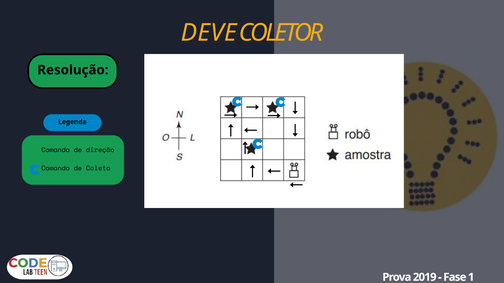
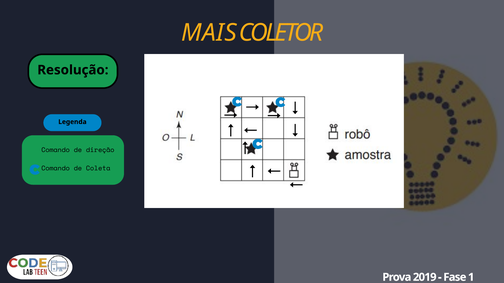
DEVE: DEVE -> MAIS (209, 33)
